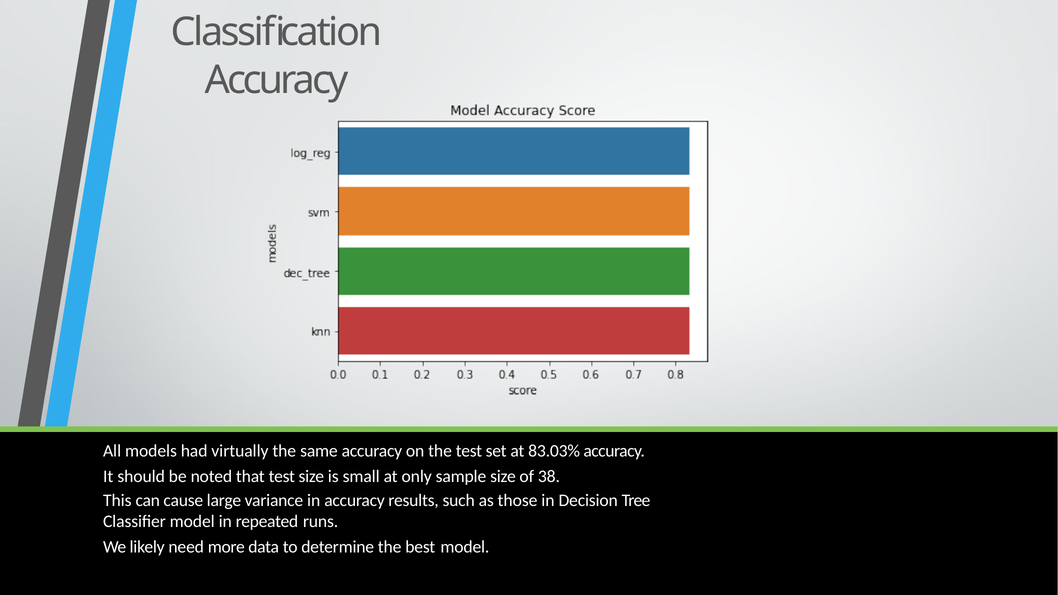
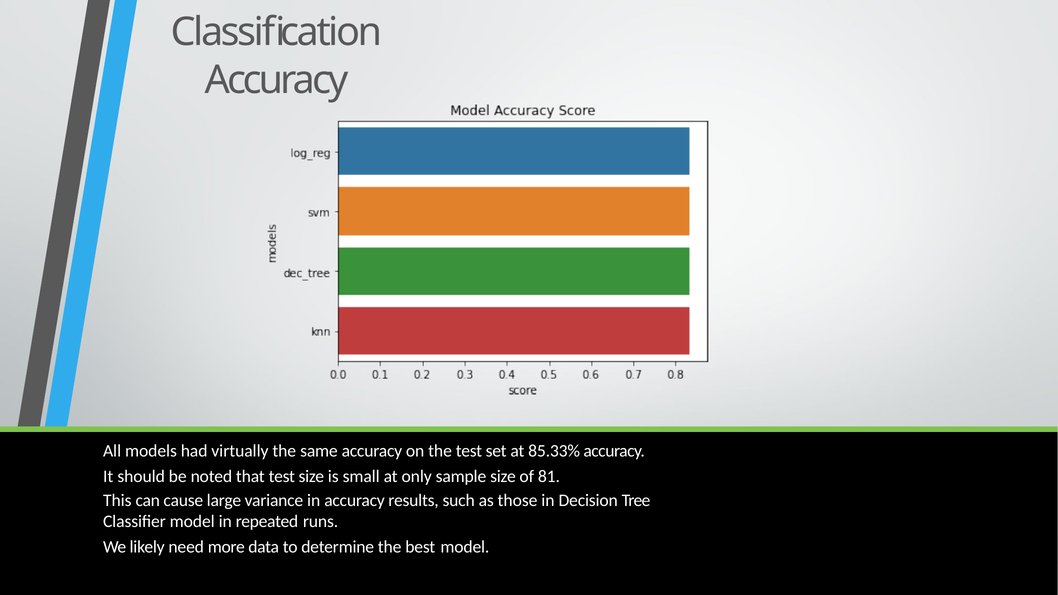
83.03%: 83.03% -> 85.33% (554, 451)
38: 38 -> 81 (549, 476)
